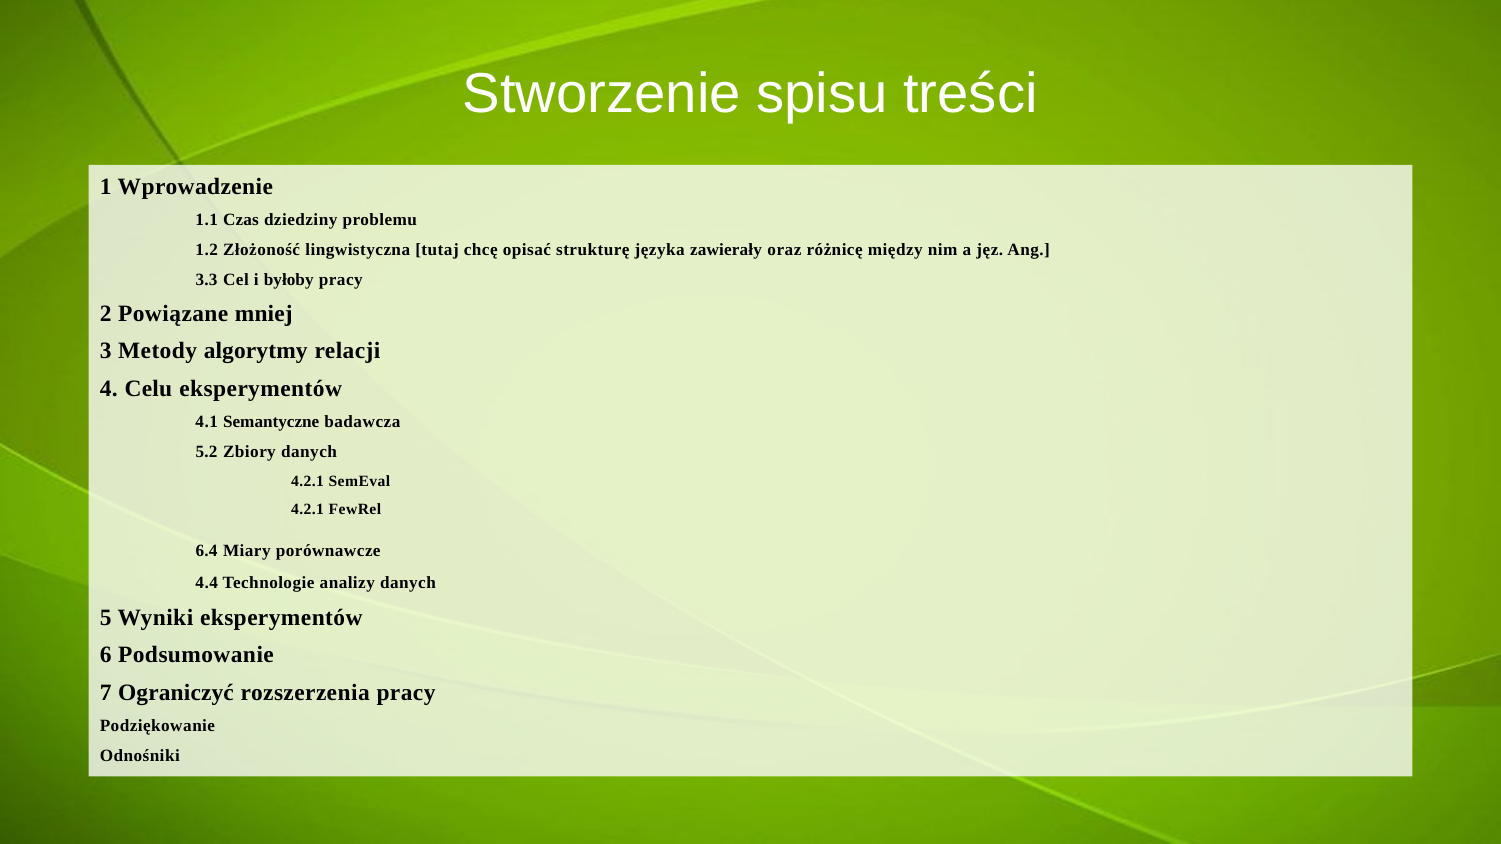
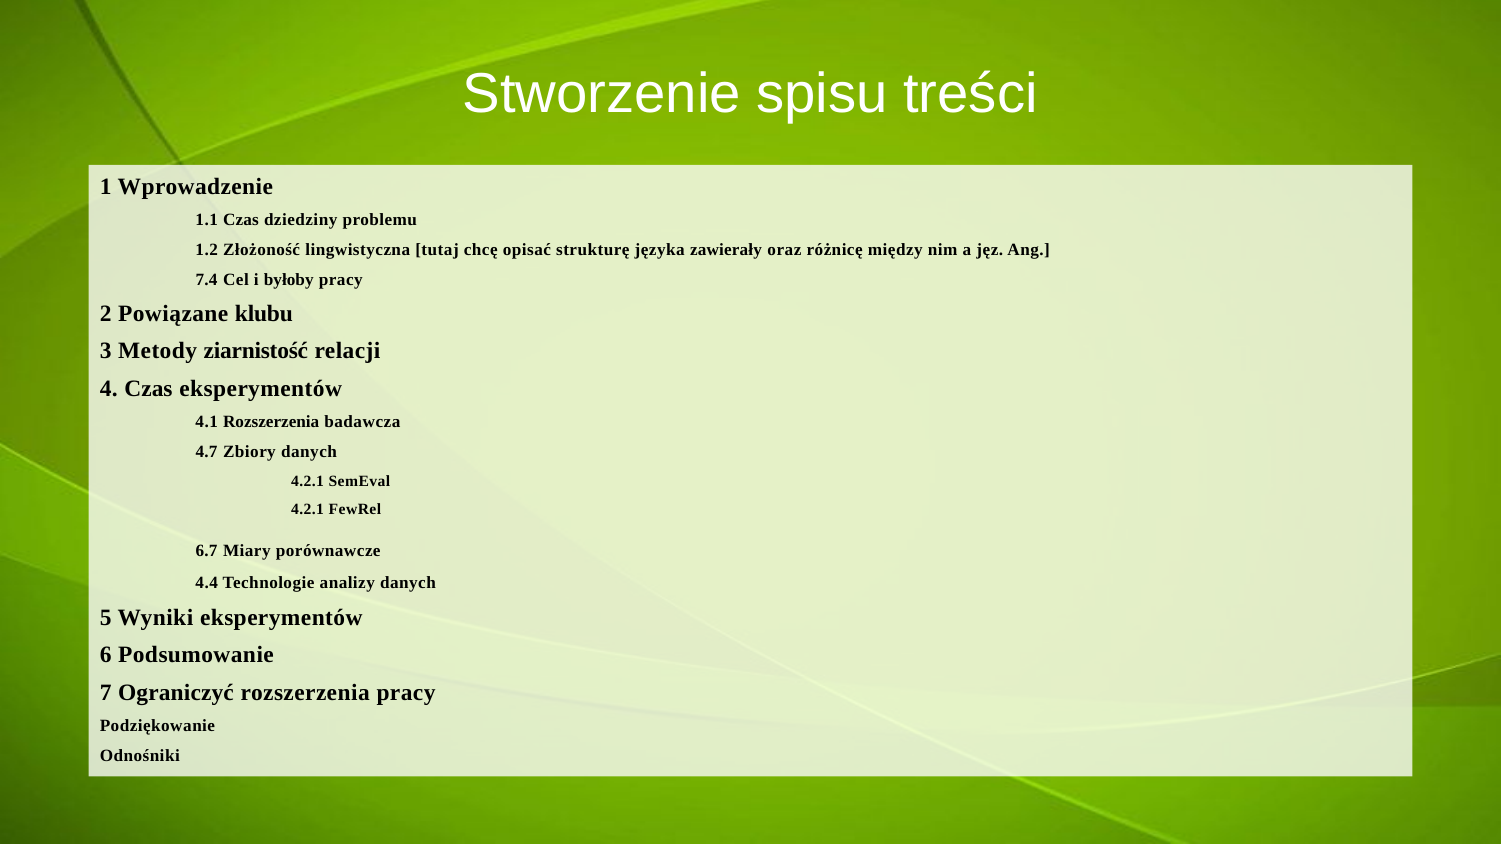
3.3: 3.3 -> 7.4 (207, 280)
mniej: mniej -> klubu (264, 314)
algorytmy: algorytmy -> ziarnistość (256, 351)
4 Celu: Celu -> Czas (149, 389)
4.1 Semantyczne: Semantyczne -> Rozszerzenia (271, 422)
5.2: 5.2 -> 4.7 (207, 452)
6.4: 6.4 -> 6.7 (207, 551)
